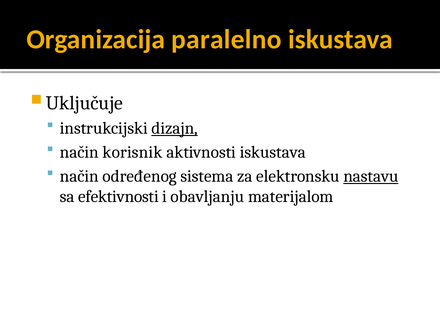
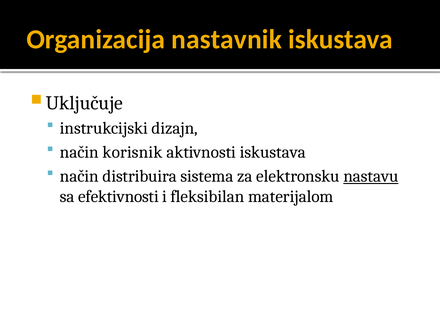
paralelno: paralelno -> nastavnik (227, 40)
dizajn underline: present -> none (175, 128)
određenog: određenog -> distribuira (140, 176)
obavljanju: obavljanju -> fleksibilan (207, 197)
